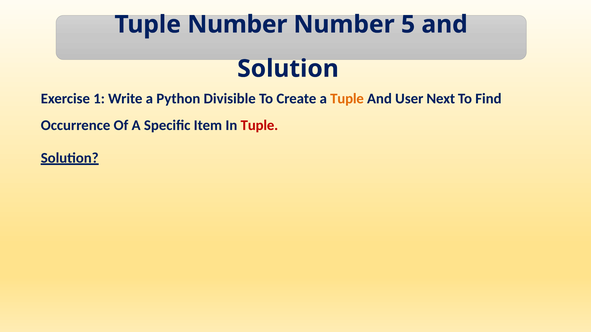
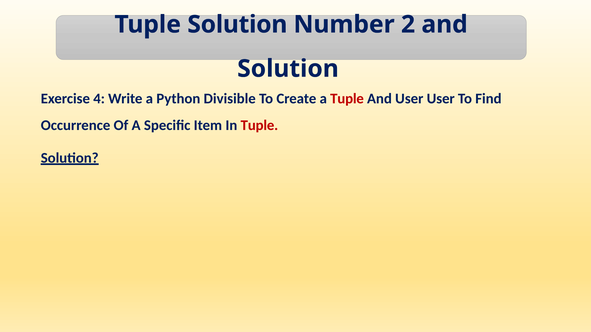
Number: Number -> Solution (237, 24)
5: 5 -> 2 (408, 24)
1: 1 -> 4 (99, 99)
Tuple colour: orange -> red (347, 99)
User Next: Next -> User (441, 99)
